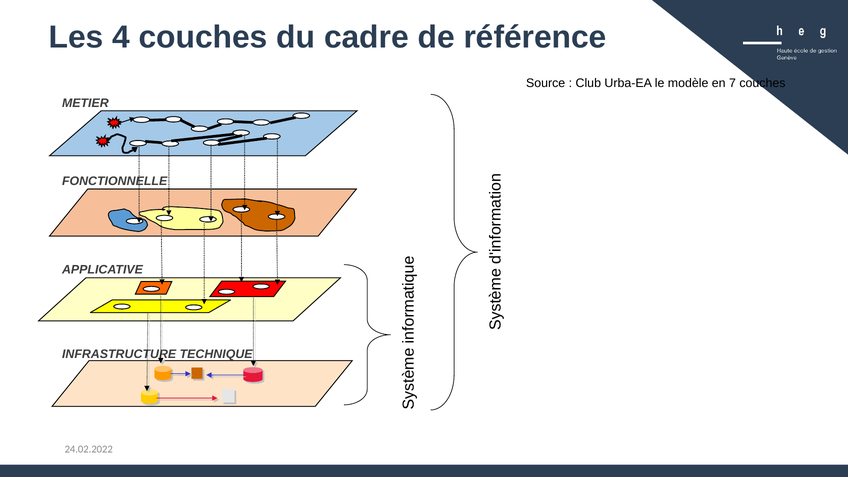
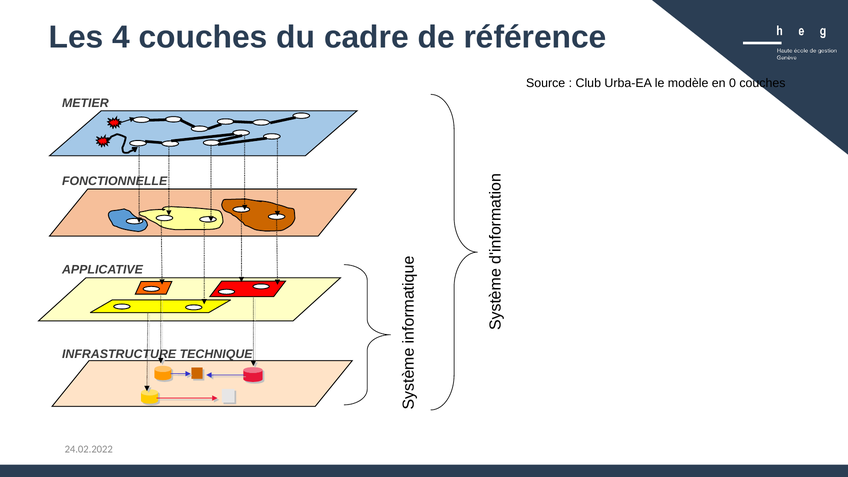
7: 7 -> 0 (733, 83)
